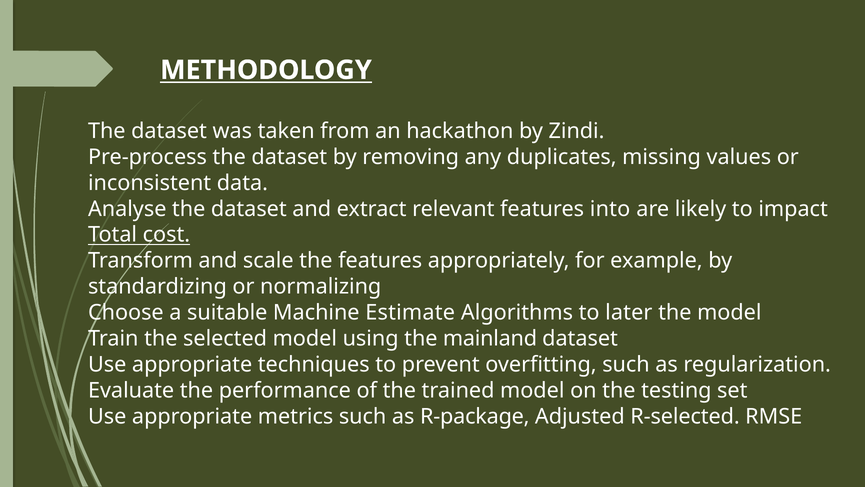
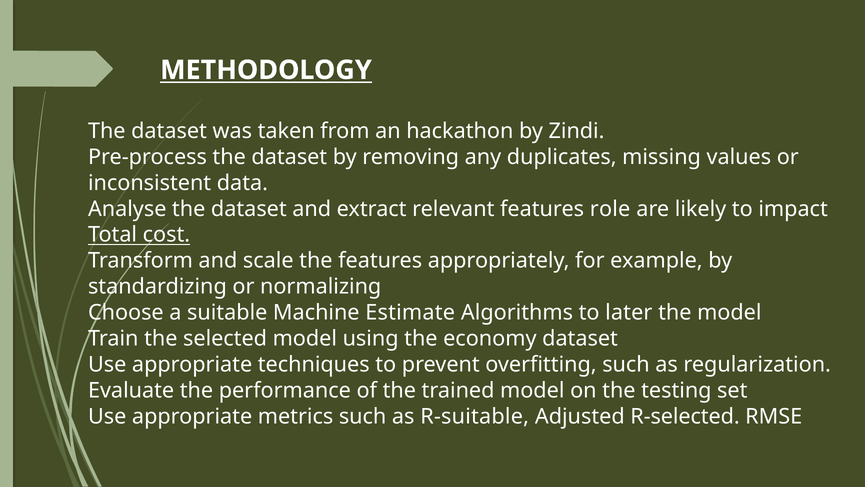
into: into -> role (610, 209)
mainland: mainland -> economy (490, 338)
R-package: R-package -> R-suitable (475, 416)
